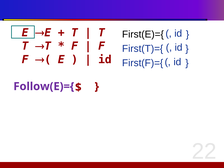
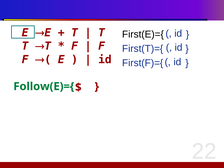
Follow(E)={ colour: purple -> green (44, 86)
